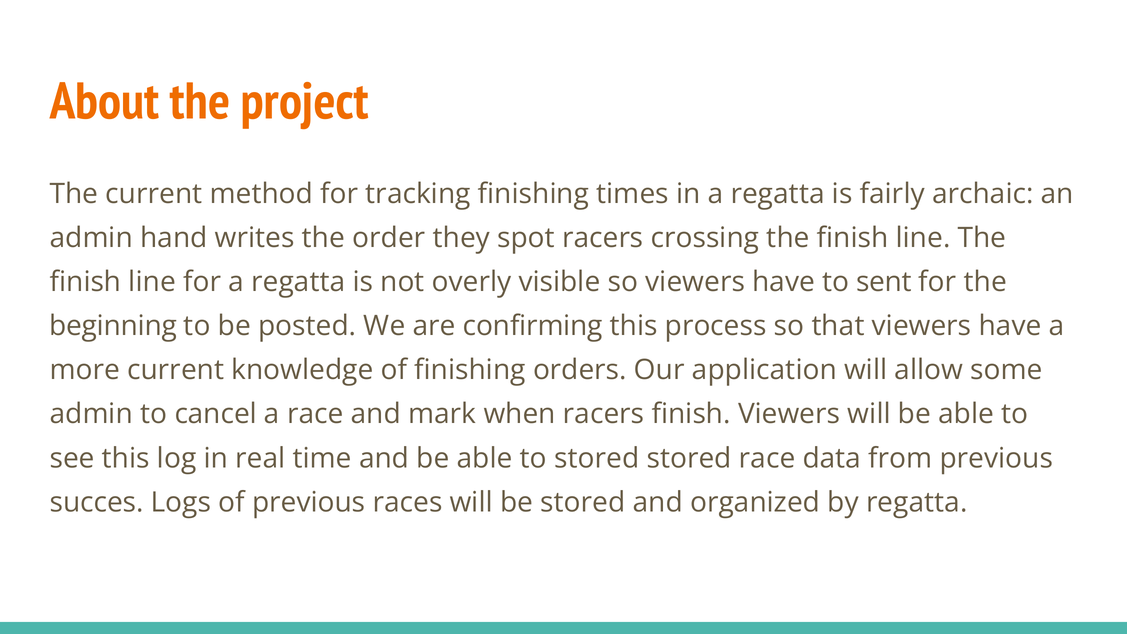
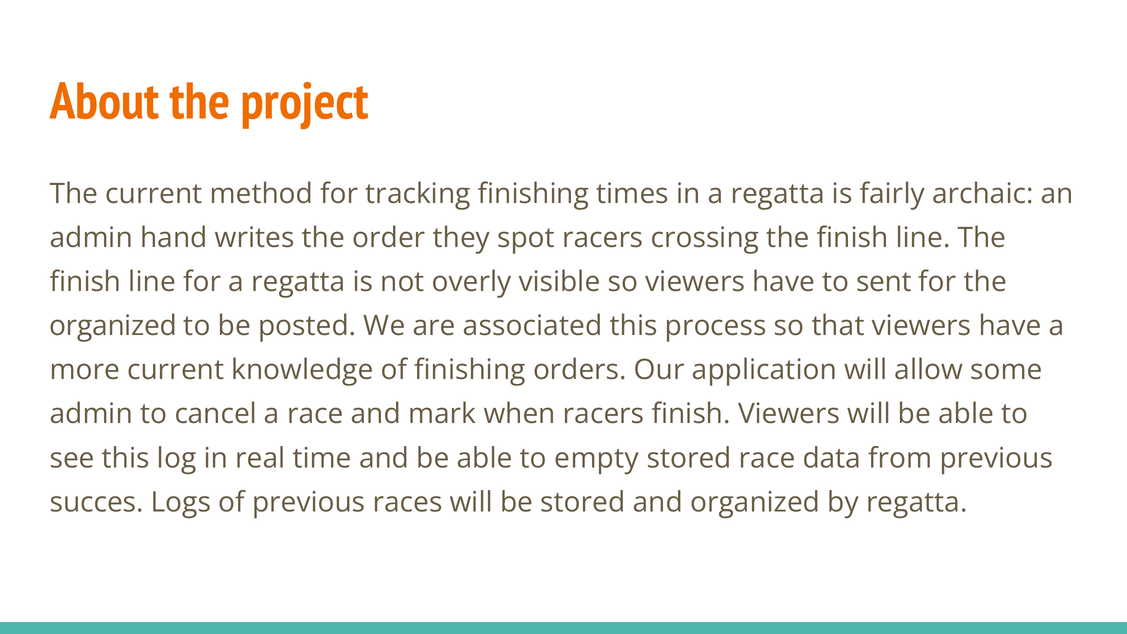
beginning: beginning -> organized (113, 326)
confirming: confirming -> associated (533, 326)
to stored: stored -> empty (597, 458)
